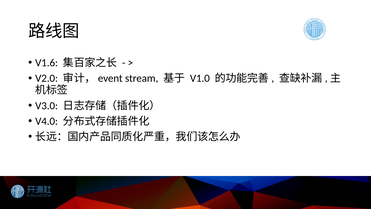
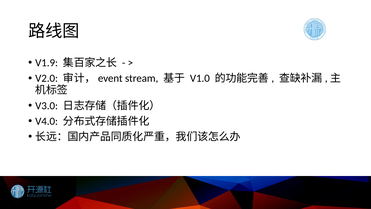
V1.6: V1.6 -> V1.9 (47, 63)
